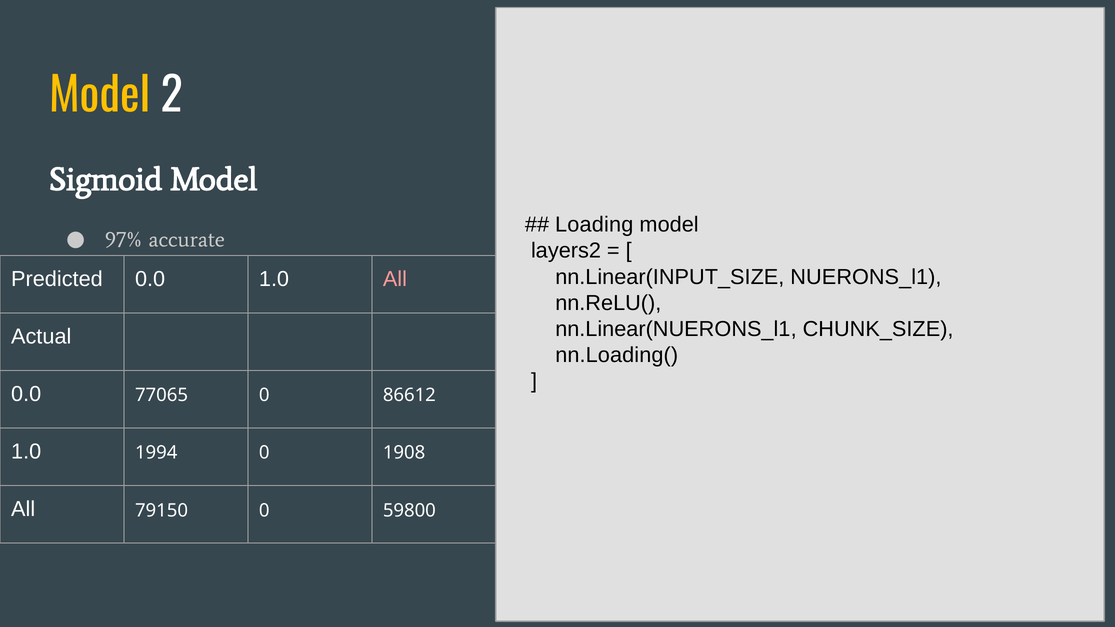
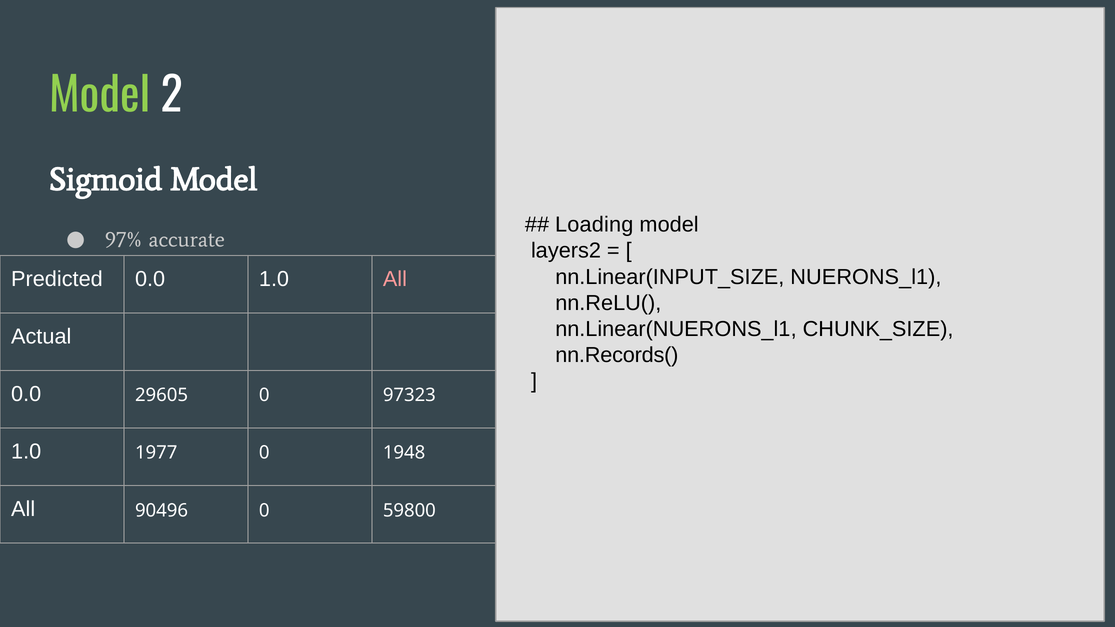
Model colour: yellow -> light green (100, 97)
nn.Loading(: nn.Loading( -> nn.Records( (617, 355)
77065: 77065 -> 29605 (162, 395)
86612: 86612 -> 97323 (409, 395)
1994: 1994 -> 1977 (156, 453)
1908: 1908 -> 1948 (404, 453)
79150: 79150 -> 90496 (162, 511)
